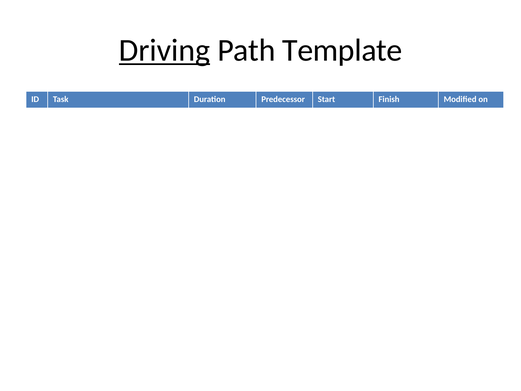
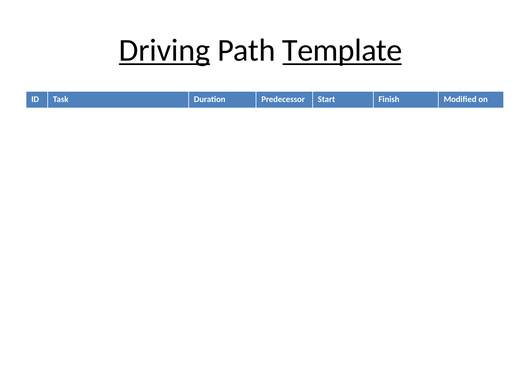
Template underline: none -> present (342, 50)
